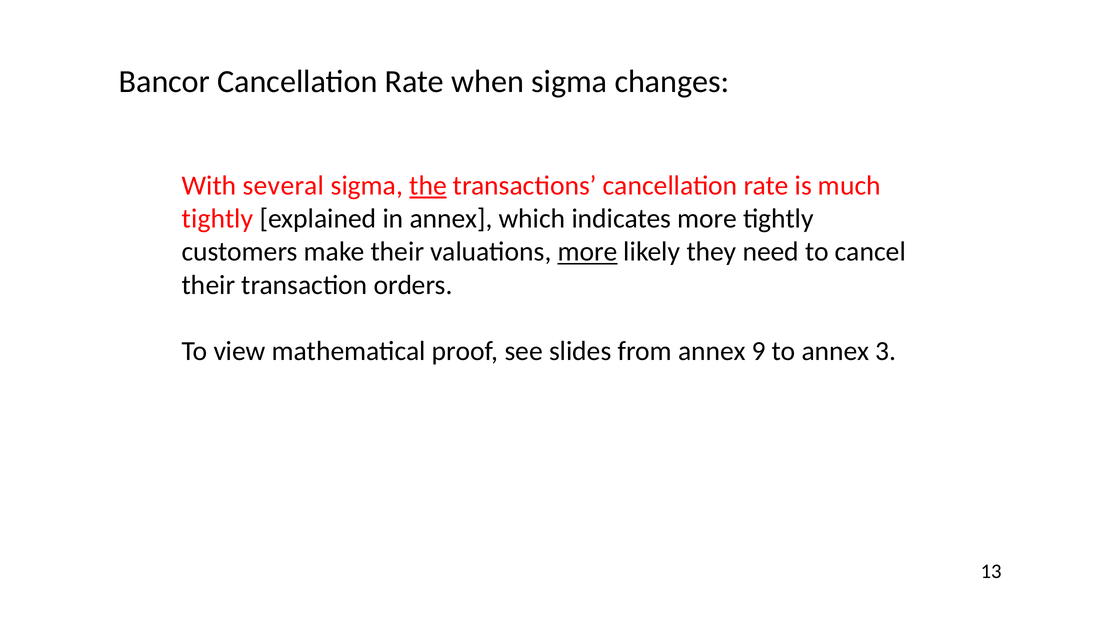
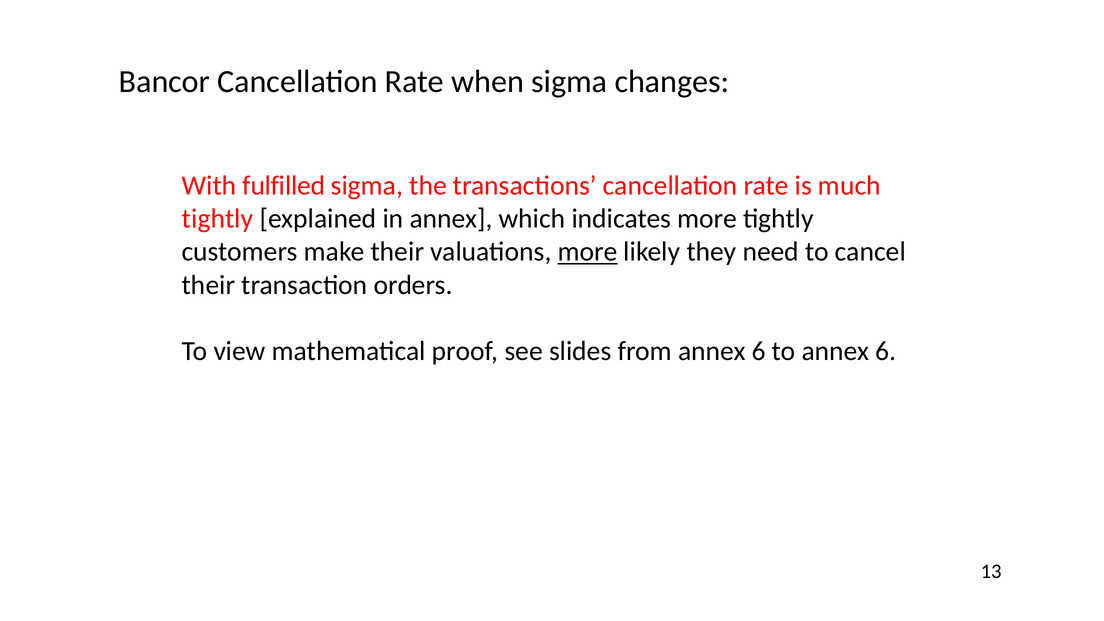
several: several -> fulfilled (284, 186)
the underline: present -> none (428, 186)
from annex 9: 9 -> 6 (759, 351)
to annex 3: 3 -> 6 (886, 351)
